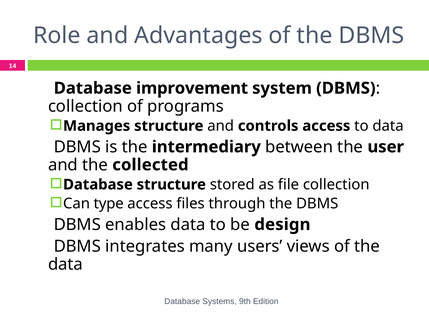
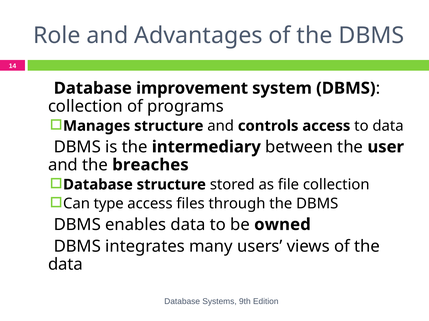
collected: collected -> breaches (150, 165)
design: design -> owned (282, 225)
